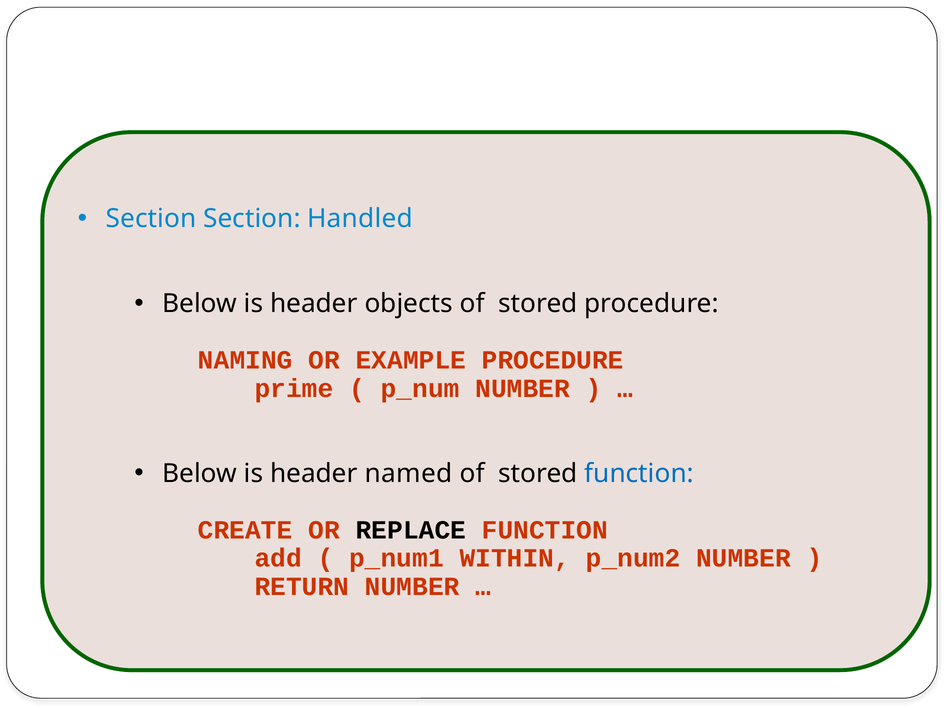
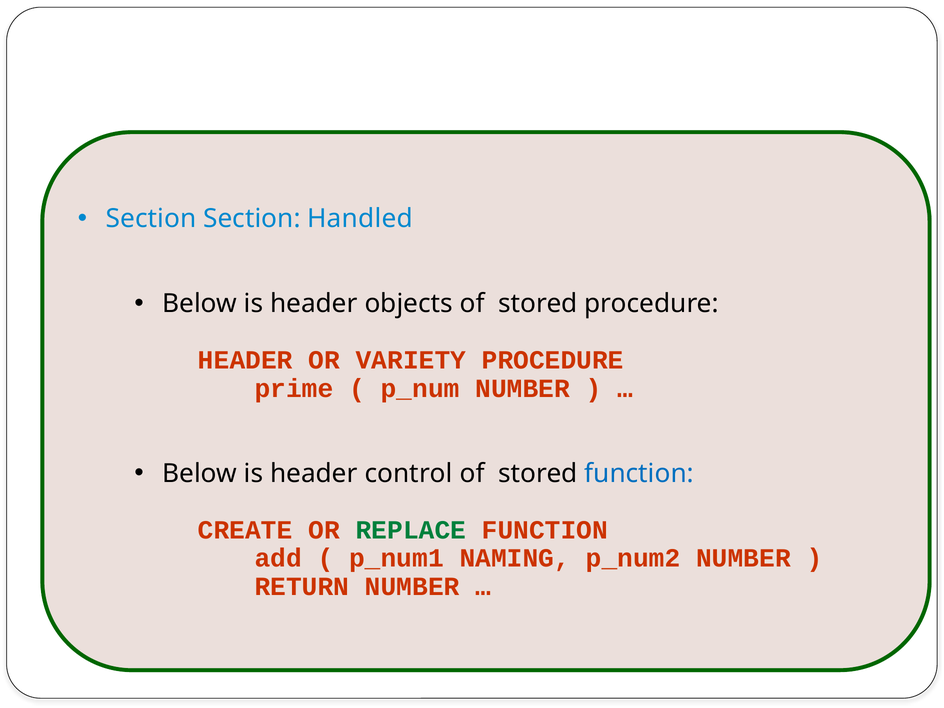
NAMING: NAMING -> HEADER (245, 360)
EXAMPLE: EXAMPLE -> VARIETY (411, 360)
named: named -> control (409, 473)
REPLACE colour: black -> green (411, 530)
WITHIN: WITHIN -> NAMING (515, 558)
